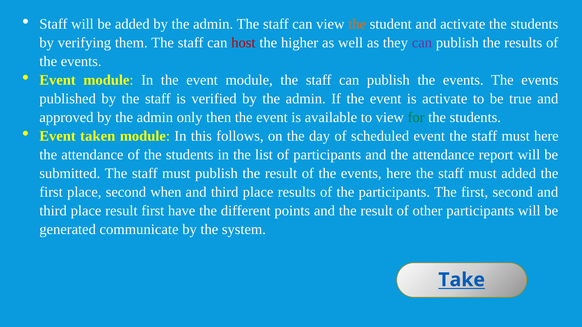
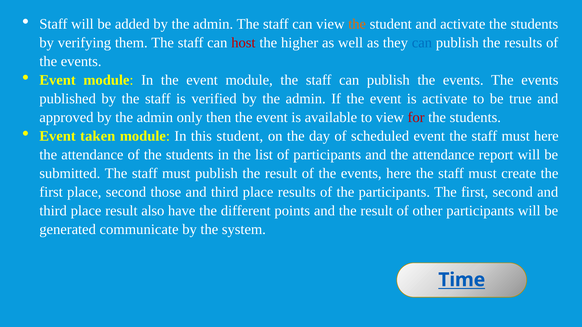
can colour: purple -> blue (422, 43)
for colour: green -> red (416, 117)
this follows: follows -> student (240, 136)
must added: added -> create (519, 173)
when: when -> those (166, 192)
result first: first -> also (153, 211)
Take: Take -> Time (462, 280)
